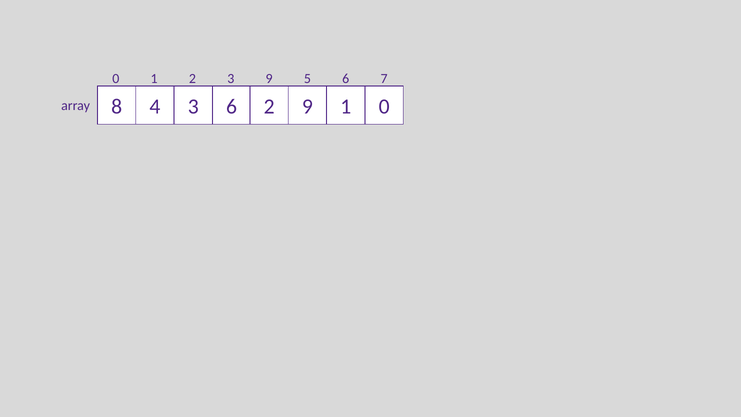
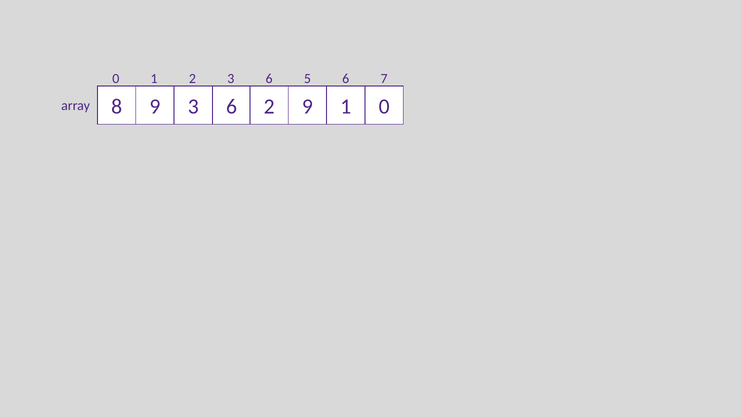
2 3 9: 9 -> 6 (269, 79)
8 4: 4 -> 9 (155, 107)
